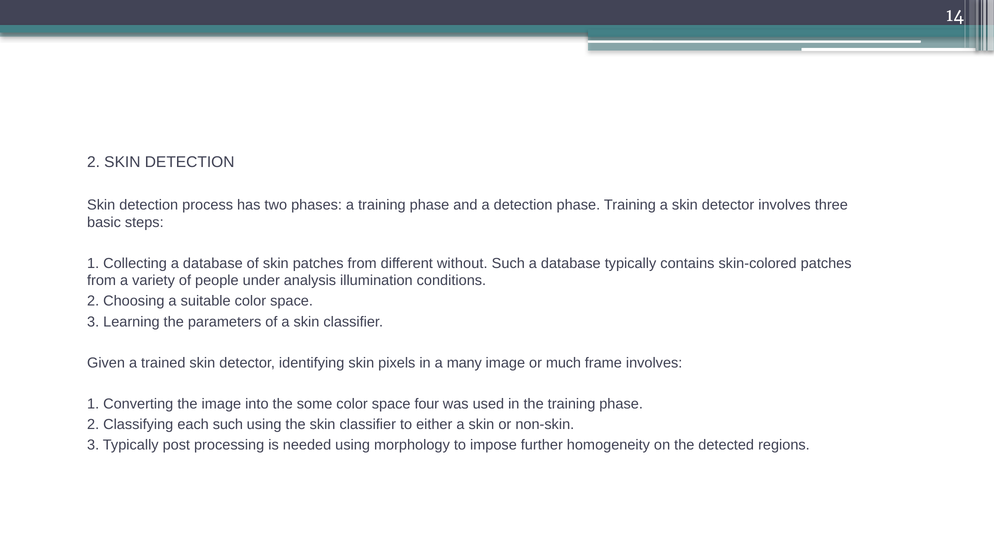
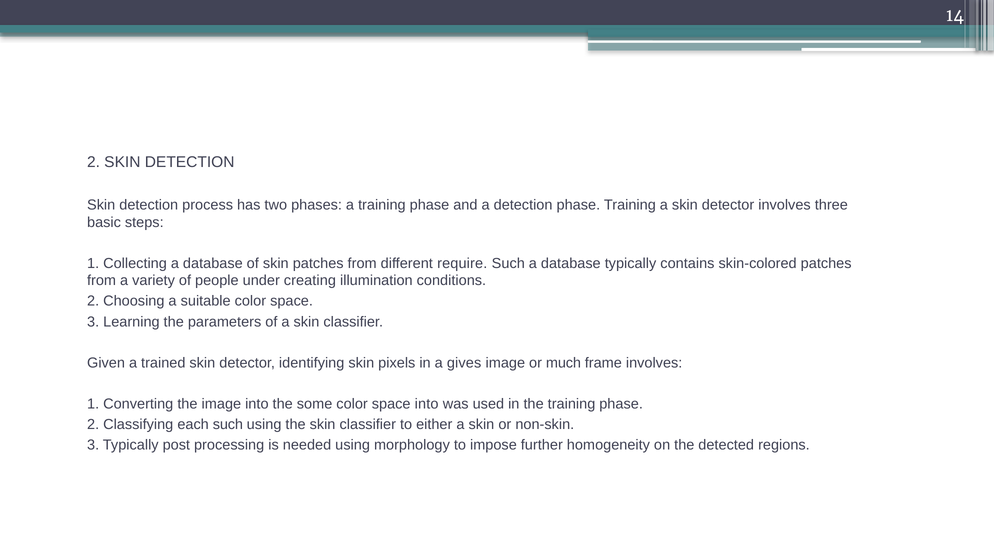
without: without -> require (462, 263)
analysis: analysis -> creating (310, 281)
many: many -> gives (464, 363)
space four: four -> into (427, 404)
